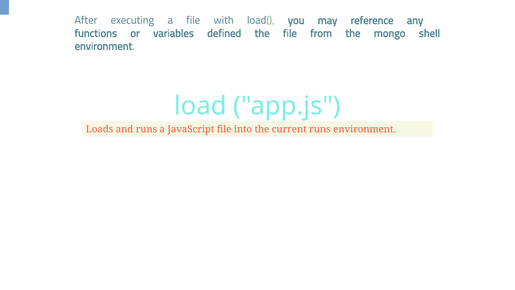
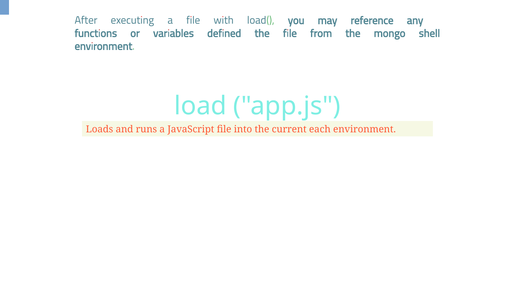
current runs: runs -> each (320, 129)
